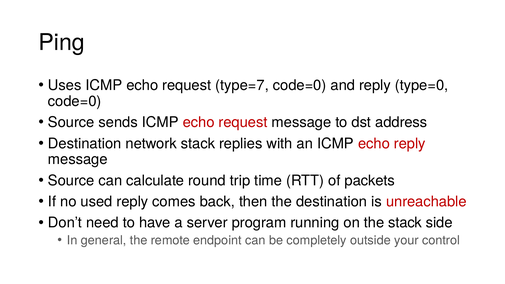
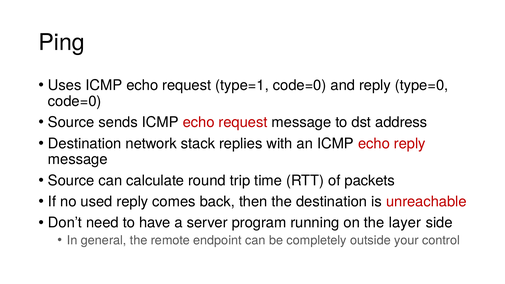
type=7: type=7 -> type=1 (242, 85)
the stack: stack -> layer (405, 223)
